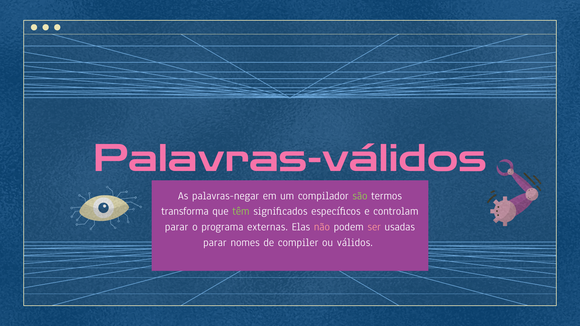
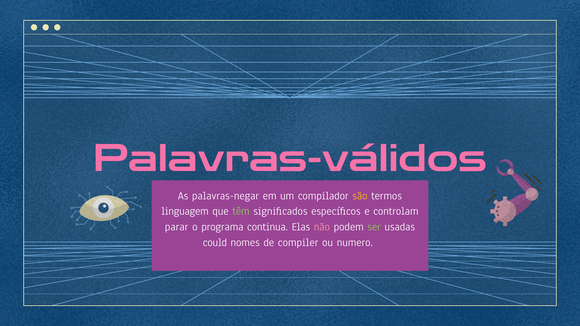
são colour: light green -> yellow (360, 196)
transforma: transforma -> linguagem (185, 211)
externas: externas -> continua (268, 227)
ser colour: pink -> light green (374, 227)
parar: parar -> could (215, 243)
válidos: válidos -> numero (355, 243)
